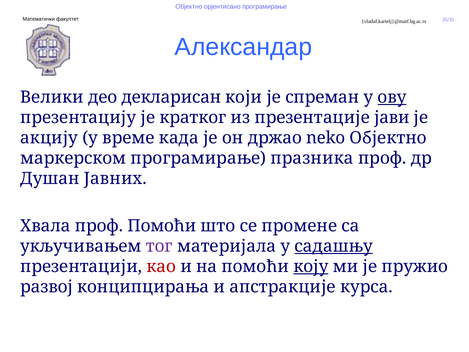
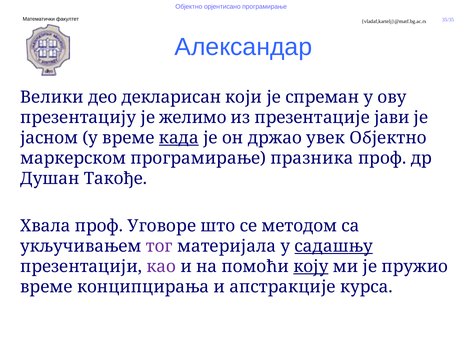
ову underline: present -> none (392, 97)
кратког: кратког -> желимо (193, 117)
акцију: акцију -> јасном (49, 138)
када underline: none -> present (179, 138)
neko: neko -> увек (326, 138)
Јавних: Јавних -> Такође (115, 178)
проф Помоћи: Помоћи -> Уговоре (162, 226)
промене: промене -> методом (299, 226)
као colour: red -> purple (161, 266)
развој: развој -> време (46, 287)
